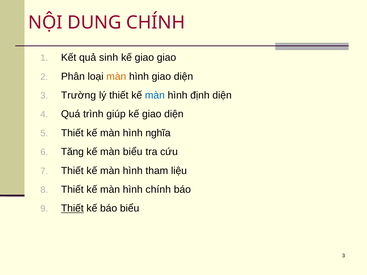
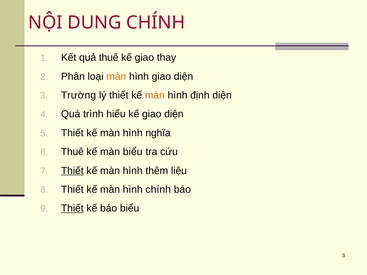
quả sinh: sinh -> thuê (109, 58)
giao giao: giao -> thay (166, 58)
màn colour: blue -> orange (155, 95)
giúp: giúp -> hiểu (116, 114)
Tăng: Tăng -> Thuê (72, 152)
Thiết underline: none -> present (72, 171)
tham: tham -> thêm (157, 171)
